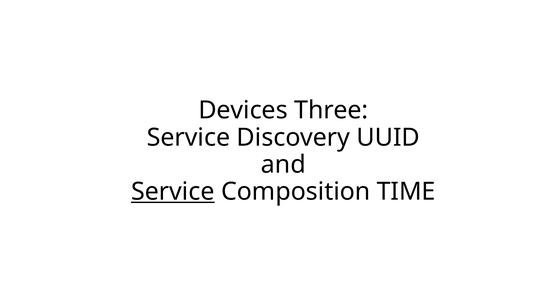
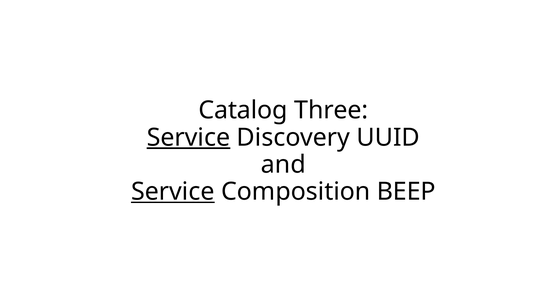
Devices: Devices -> Catalog (243, 110)
Service underline: none -> present (188, 137)
TIME: TIME -> BEEP (406, 192)
